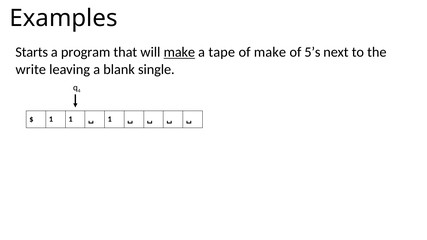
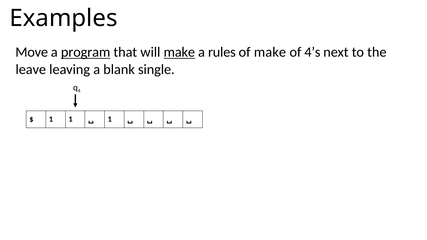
Starts: Starts -> Move (32, 52)
program underline: none -> present (86, 52)
tape: tape -> rules (222, 52)
5’s: 5’s -> 4’s (312, 52)
write: write -> leave (31, 69)
